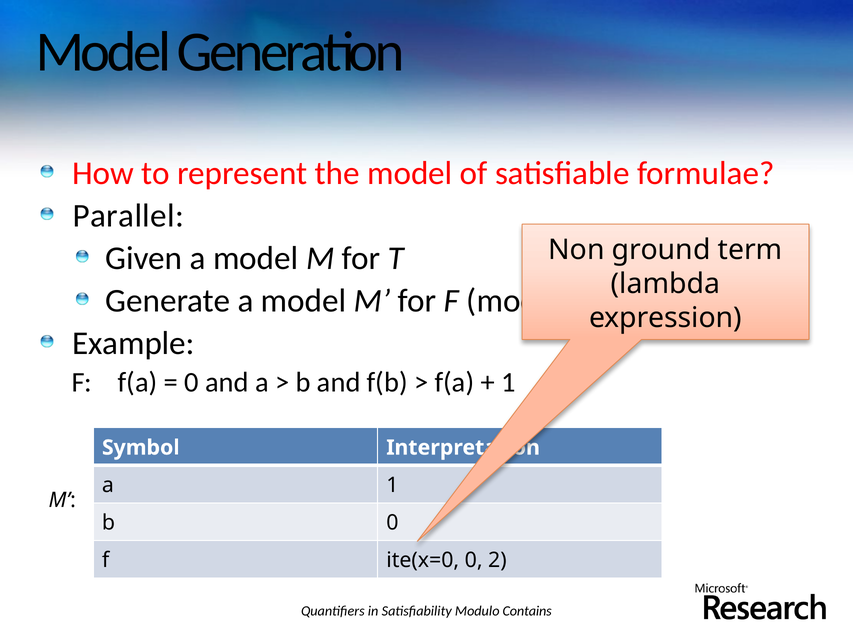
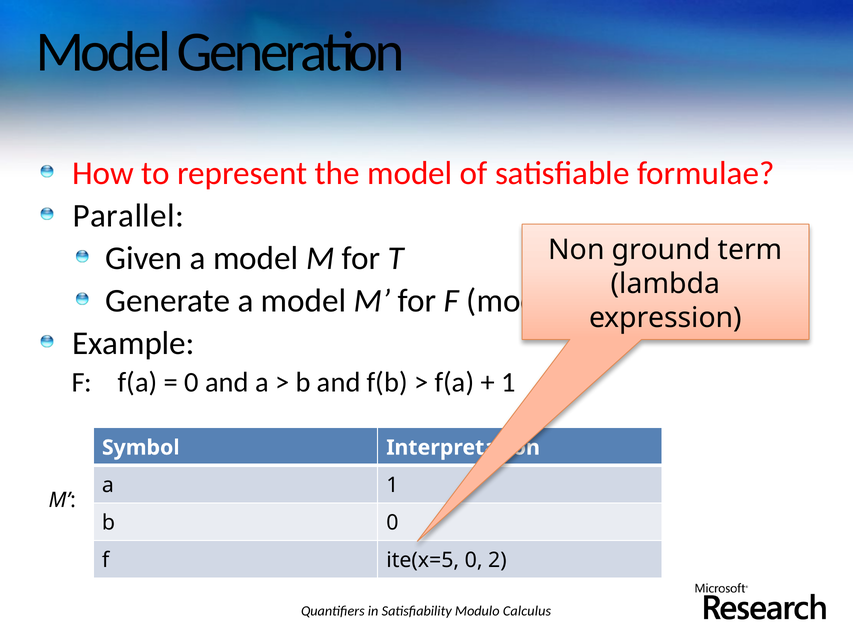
ite(x=0: ite(x=0 -> ite(x=5 (423, 560)
Contains: Contains -> Calculus (527, 611)
